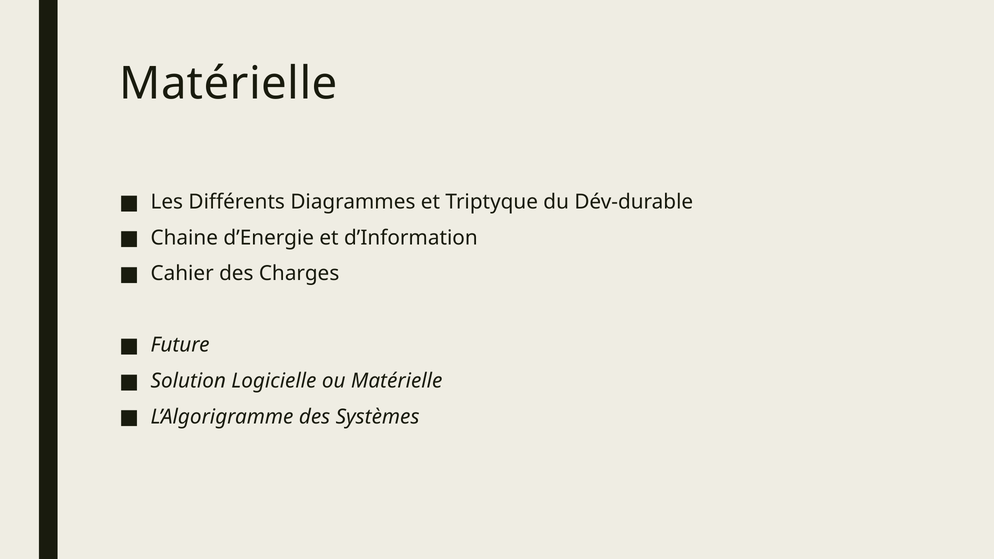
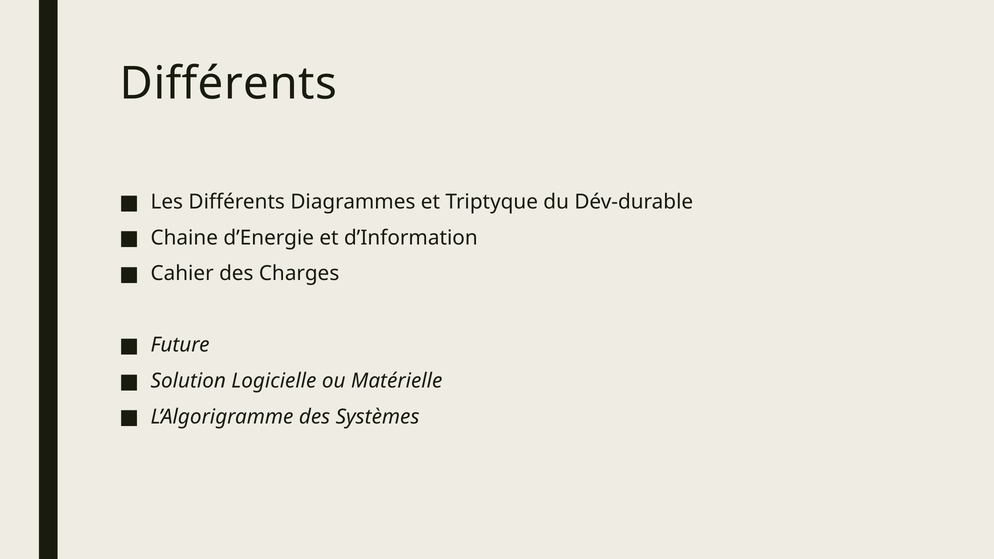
Matérielle: Matérielle -> Différents (228, 84)
